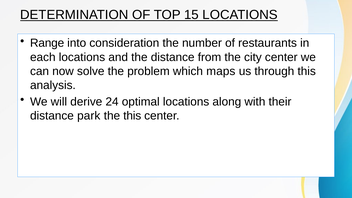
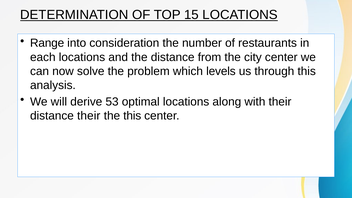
maps: maps -> levels (221, 71)
24: 24 -> 53 (112, 102)
distance park: park -> their (89, 116)
